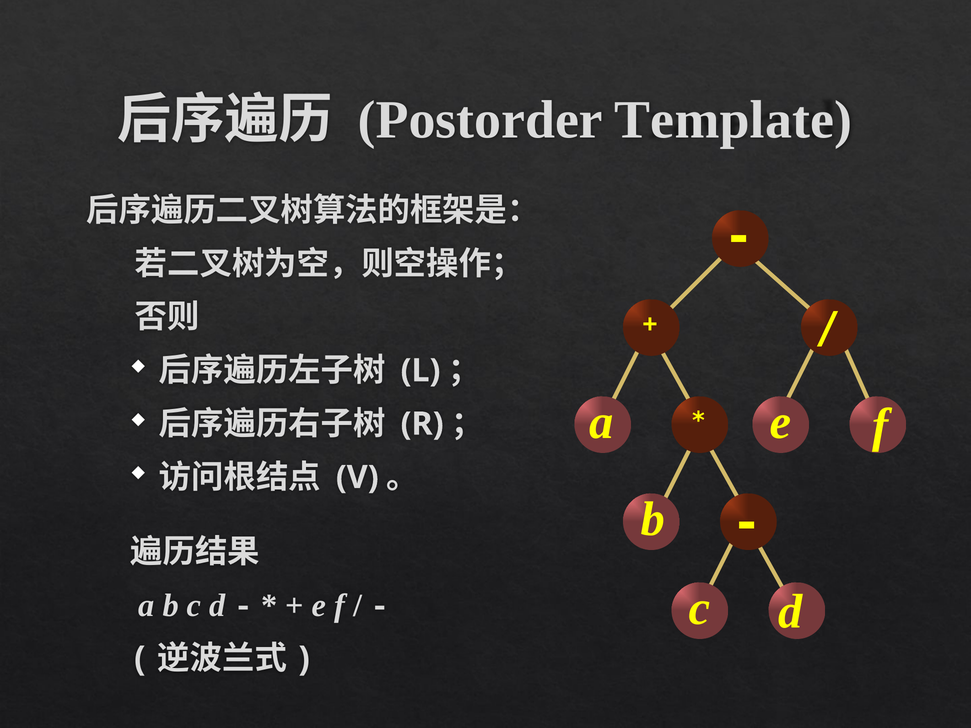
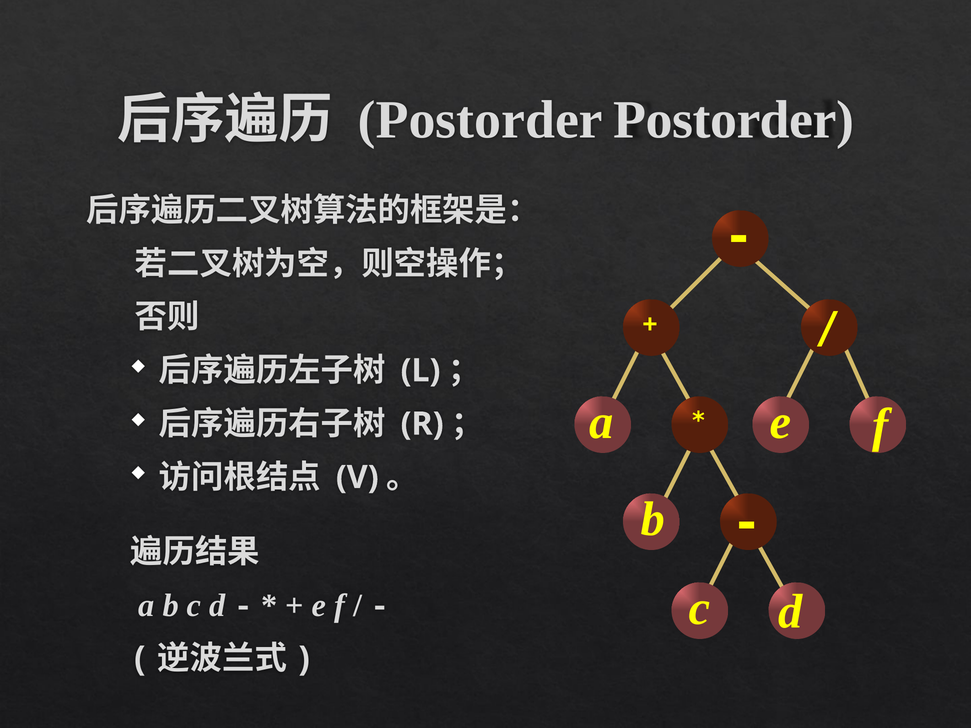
Postorder Template: Template -> Postorder (734, 120)
